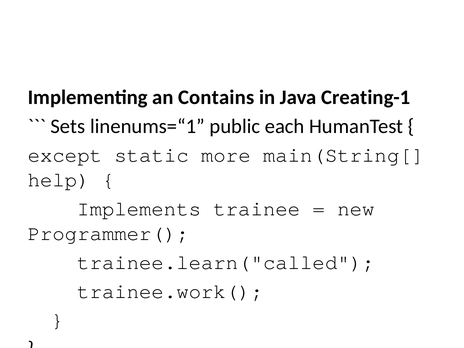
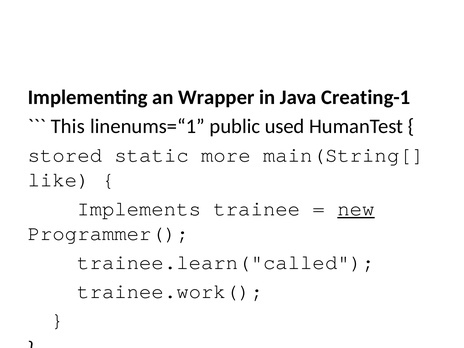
an Contains: Contains -> Wrapper (216, 97)
Sets: Sets -> This (68, 126)
each: each -> used (285, 126)
except: except -> stored (65, 155)
help: help -> like (59, 180)
new underline: none -> present (356, 209)
